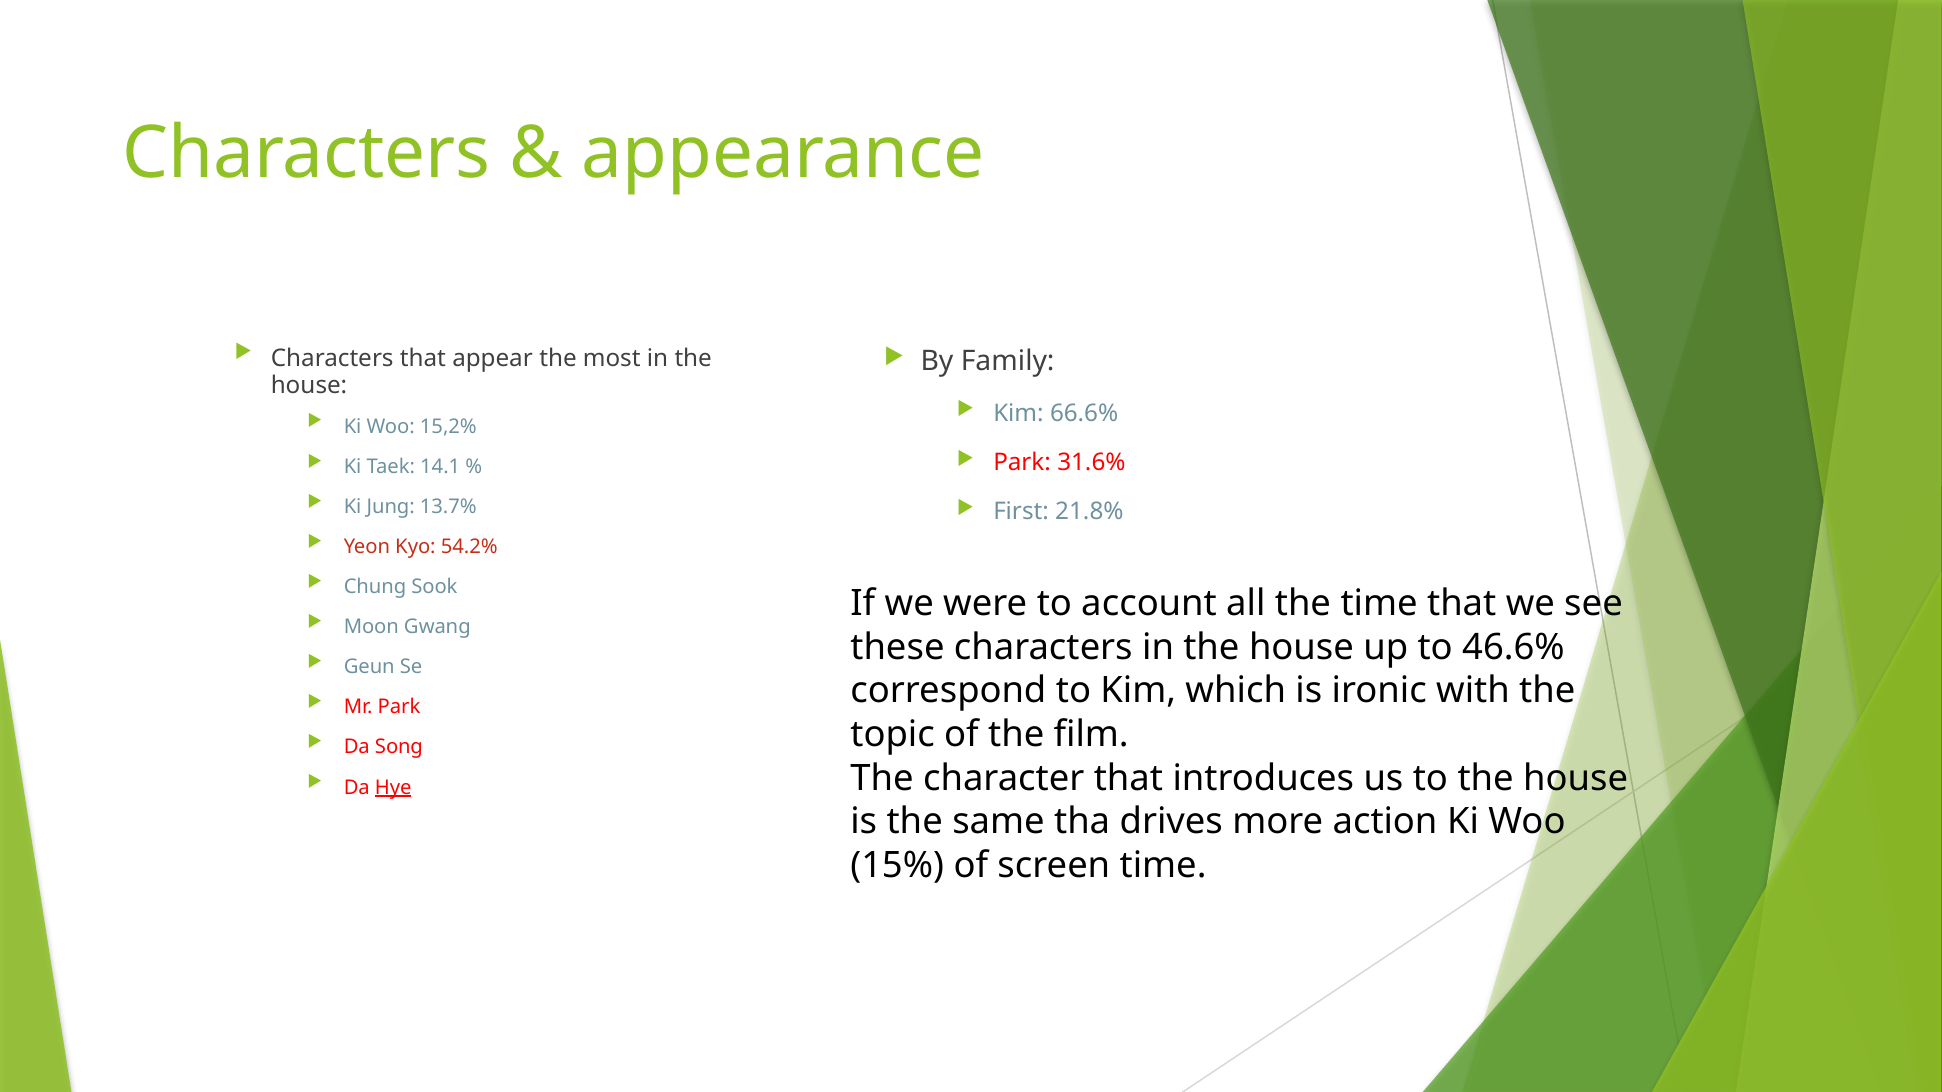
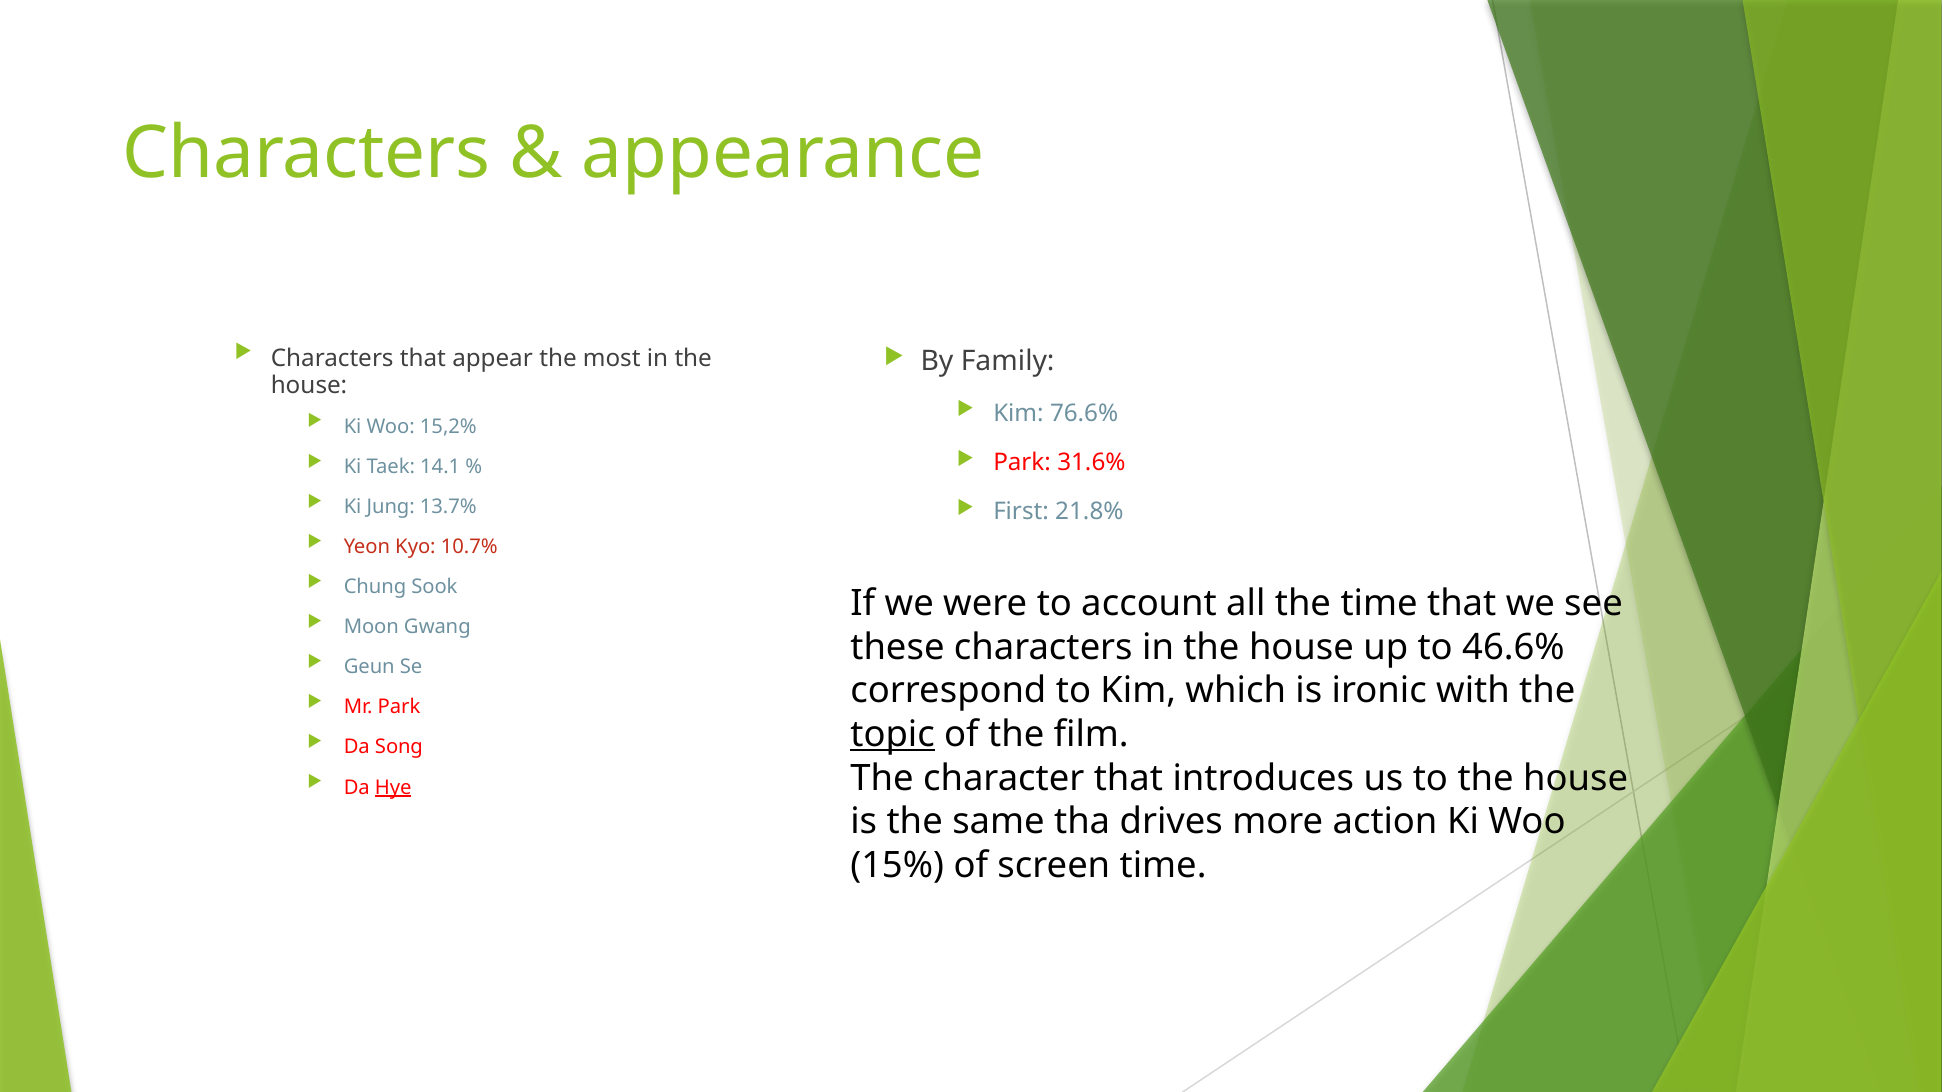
66.6%: 66.6% -> 76.6% (1084, 413)
54.2%: 54.2% -> 10.7% (469, 547)
topic underline: none -> present (893, 735)
